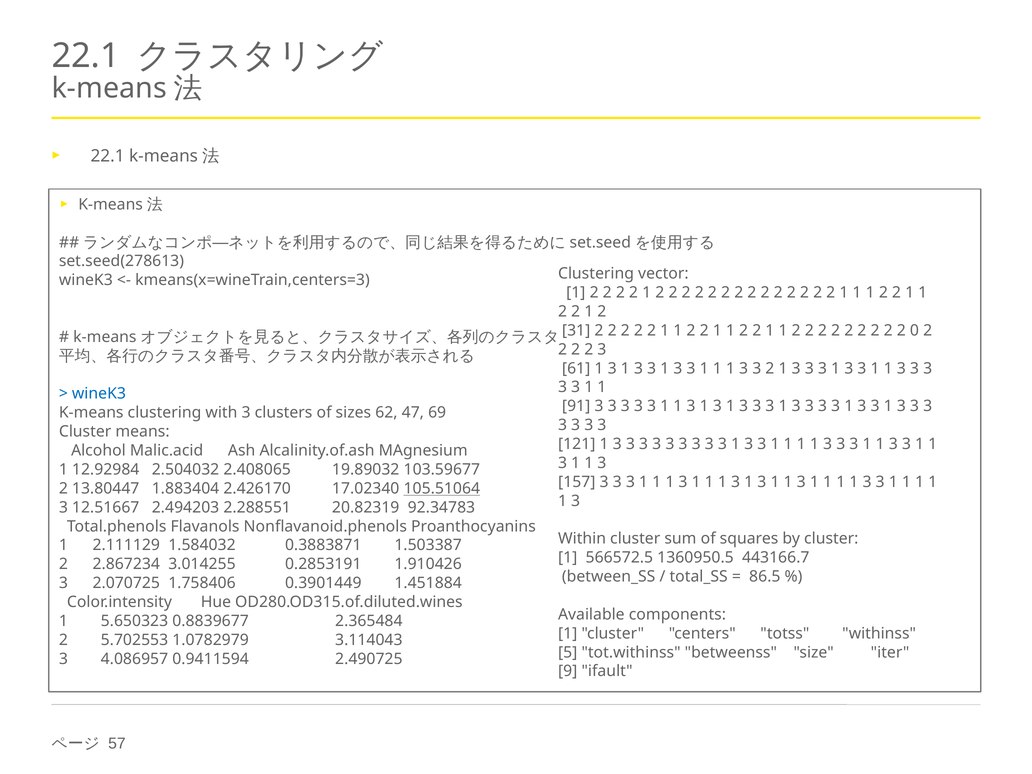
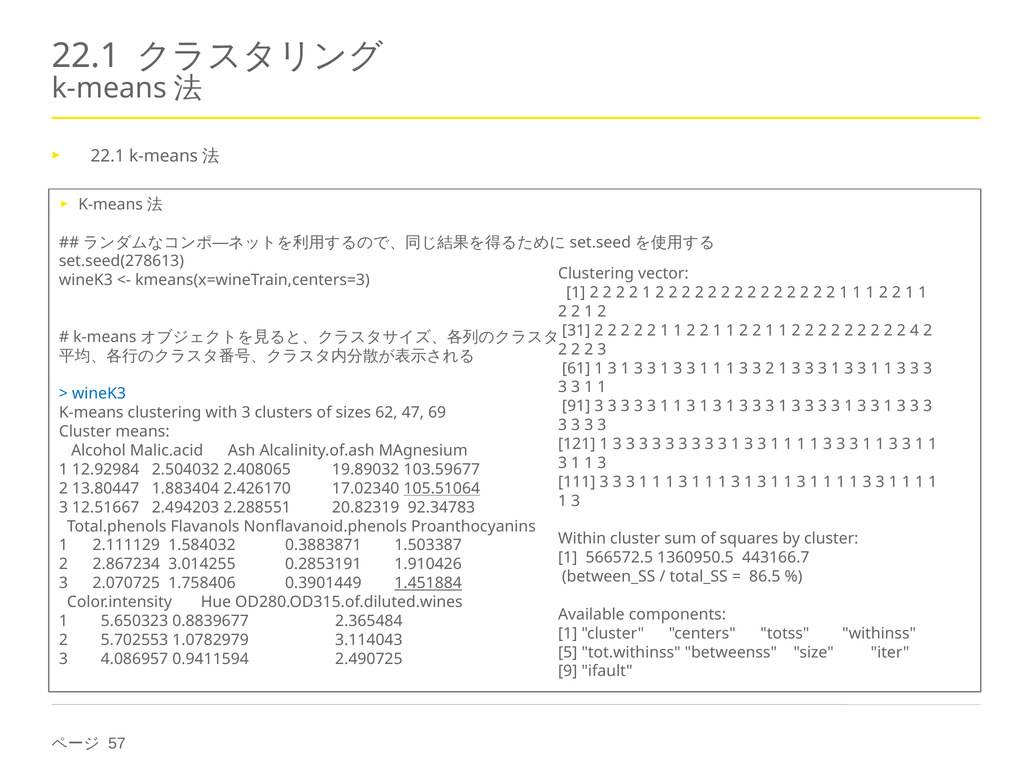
0: 0 -> 4 (914, 330)
157: 157 -> 111 (577, 482)
1.451884 underline: none -> present (428, 583)
